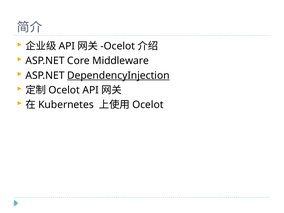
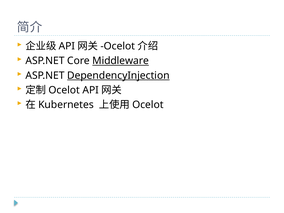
Middleware underline: none -> present (121, 61)
